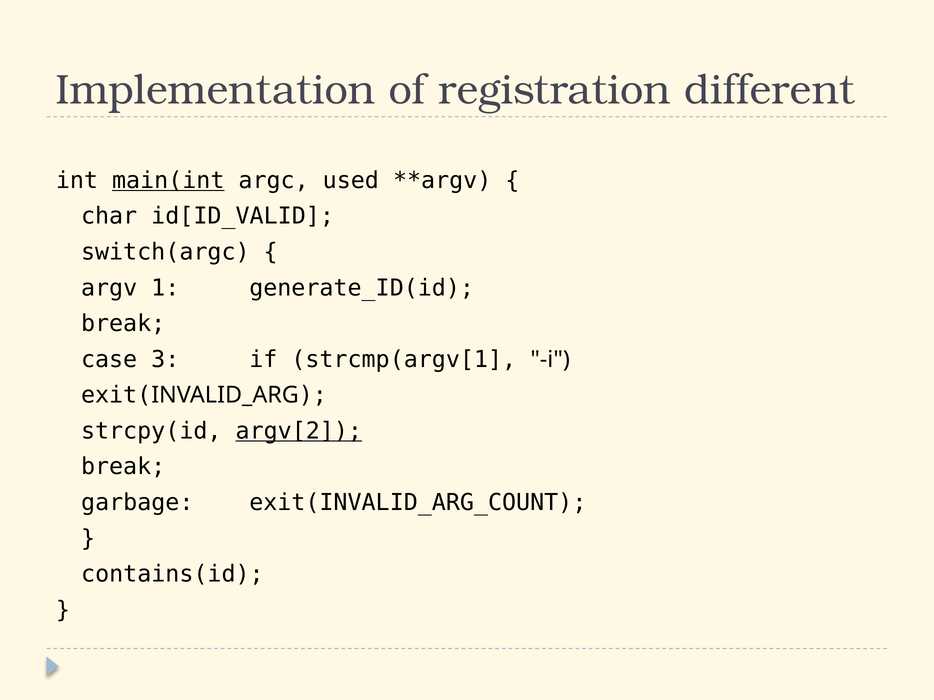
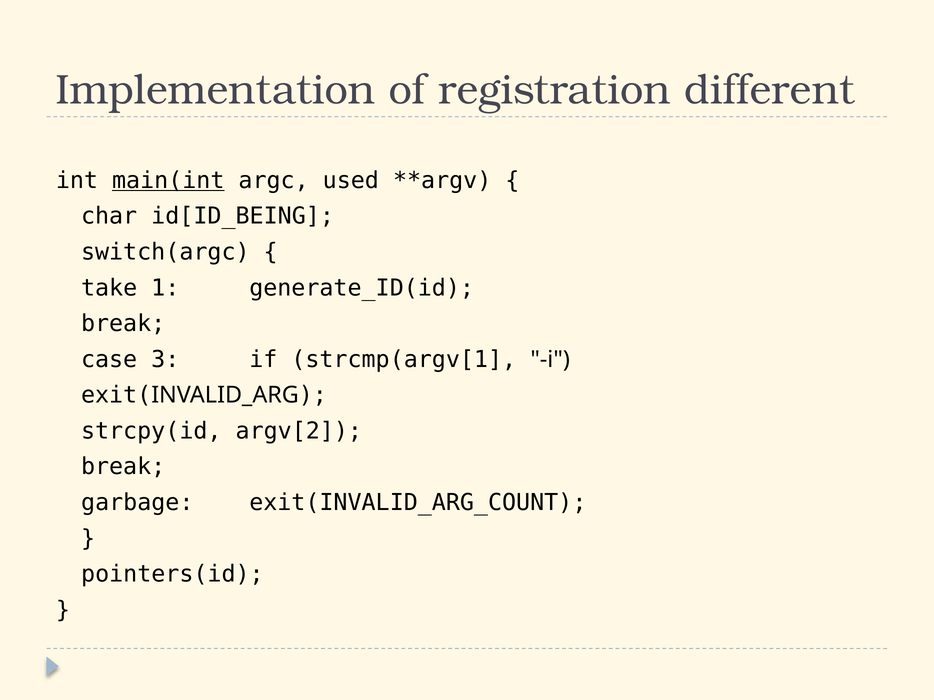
id[ID_VALID: id[ID_VALID -> id[ID_BEING (243, 216)
argv: argv -> take (109, 288)
argv[2 underline: present -> none (299, 431)
contains(id: contains(id -> pointers(id (172, 575)
